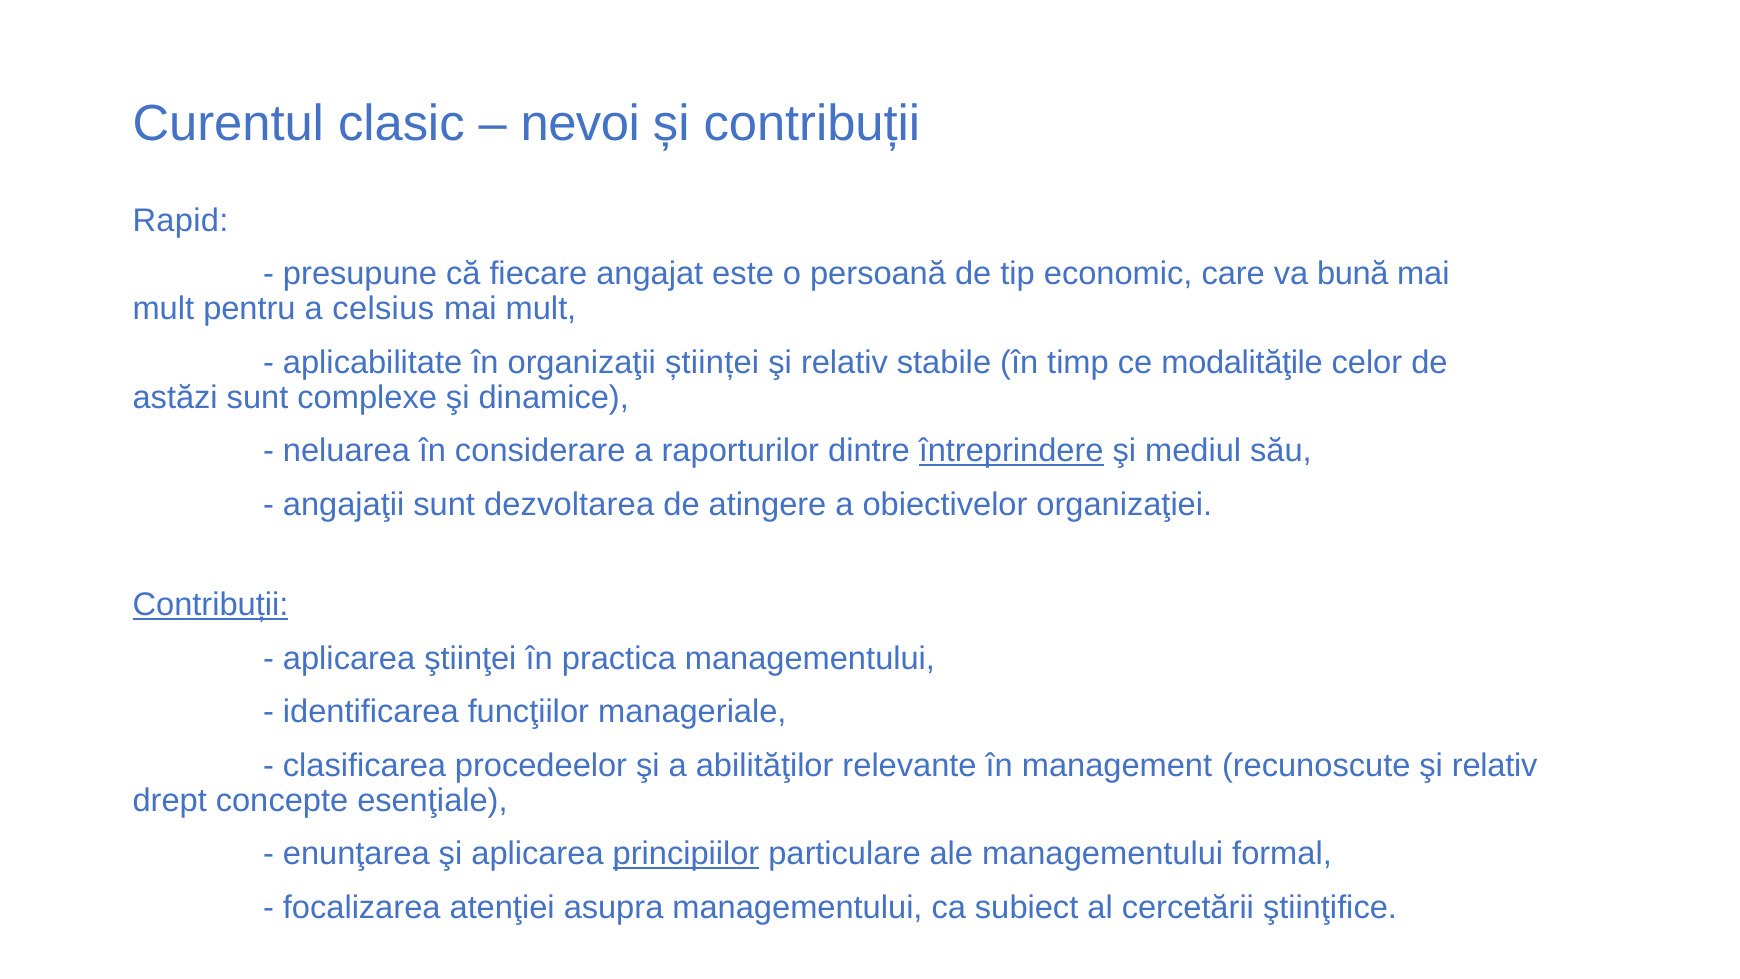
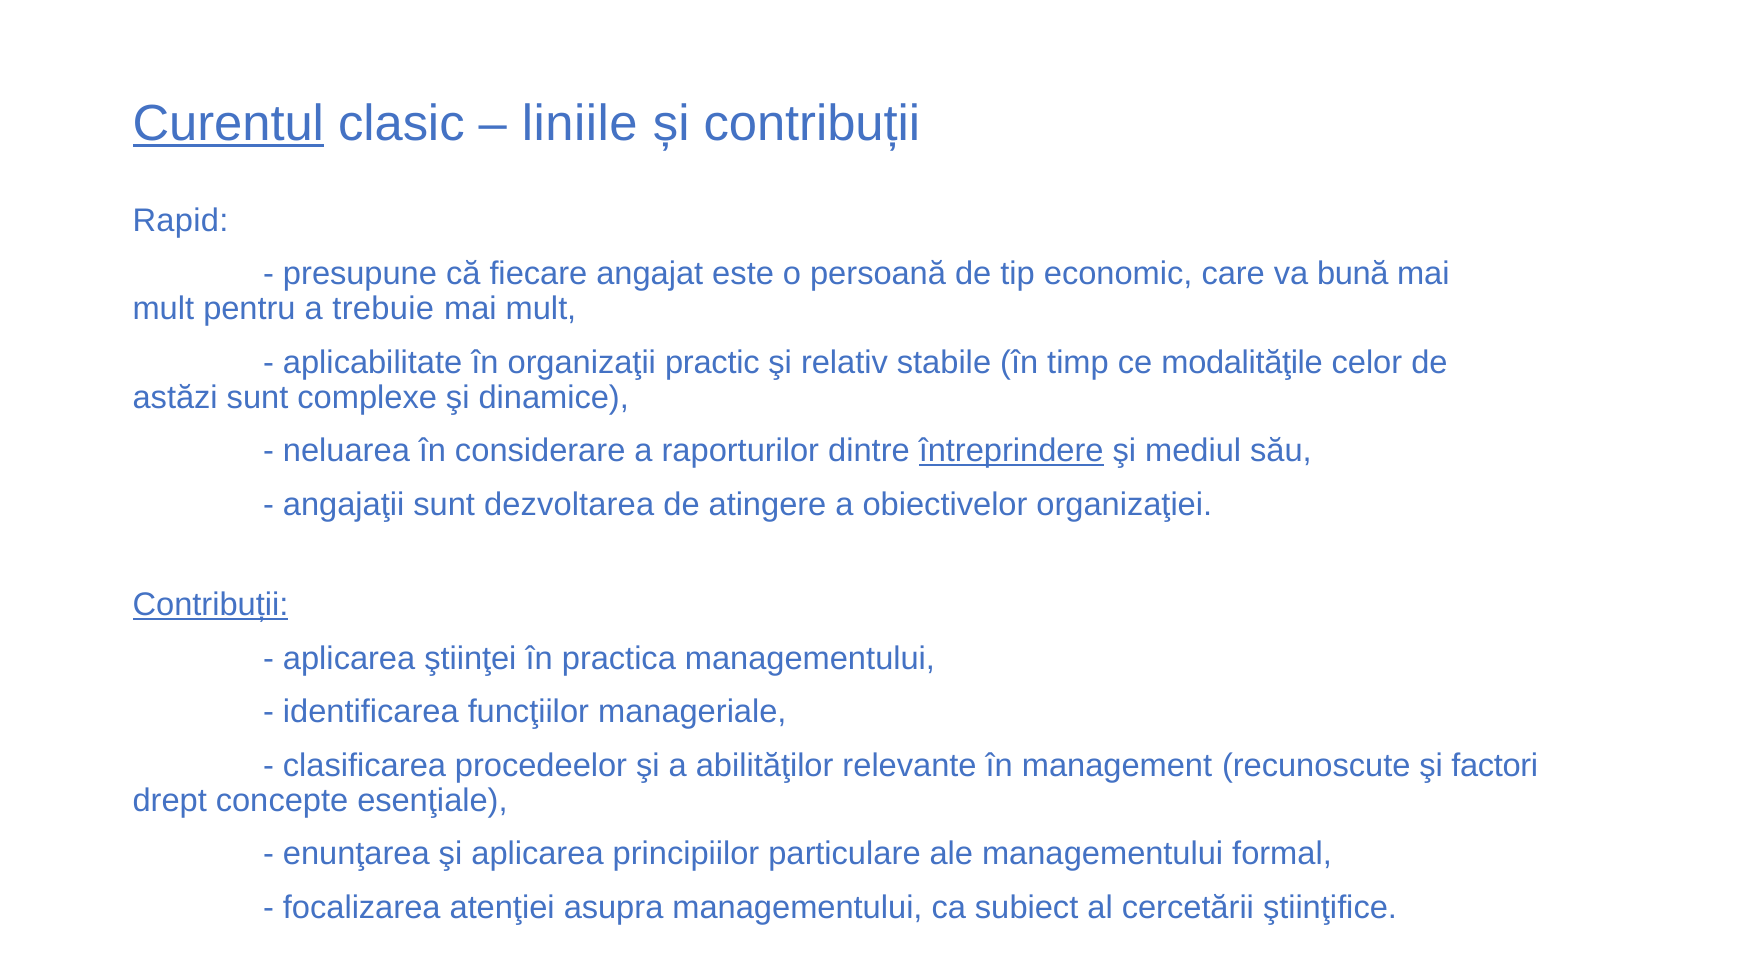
Curentul underline: none -> present (228, 124)
nevoi: nevoi -> liniile (580, 124)
celsius: celsius -> trebuie (383, 309)
științei: științei -> practic (712, 362)
recunoscute şi relativ: relativ -> factori (1495, 765)
principiilor underline: present -> none (686, 854)
